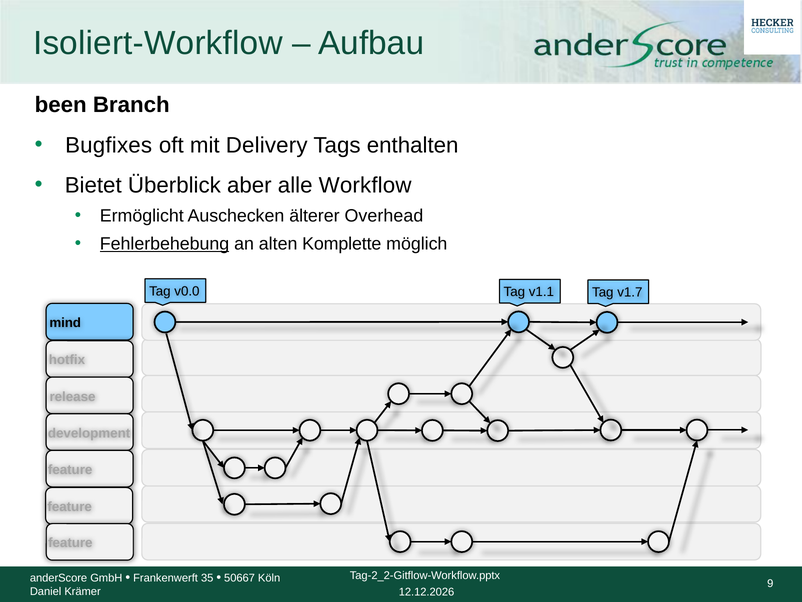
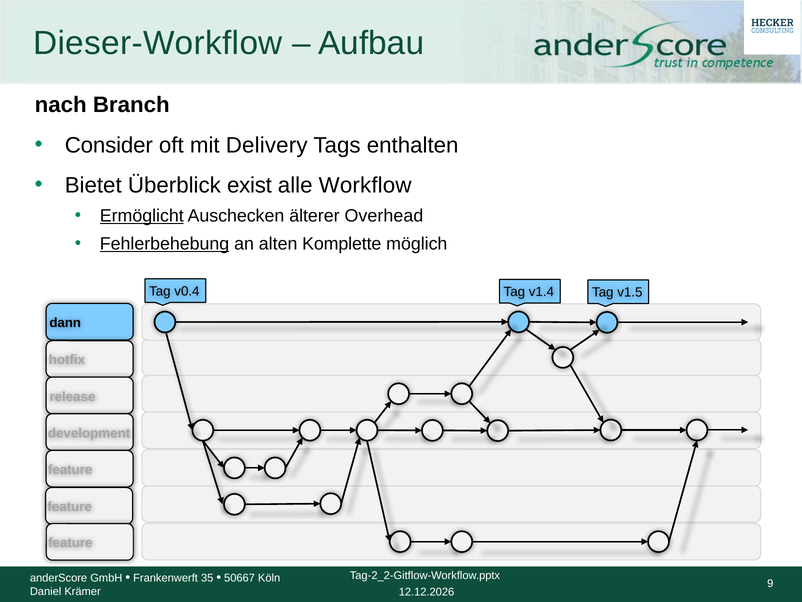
Isoliert-Workflow: Isoliert-Workflow -> Dieser-Workflow (158, 43)
been: been -> nach (61, 105)
Bugfixes: Bugfixes -> Consider (109, 145)
aber: aber -> exist (249, 185)
Ermöglicht underline: none -> present (142, 216)
v0.0: v0.0 -> v0.4 (187, 291)
v1.1: v1.1 -> v1.4 (541, 292)
v1.7: v1.7 -> v1.5 (630, 292)
mind: mind -> dann (65, 323)
